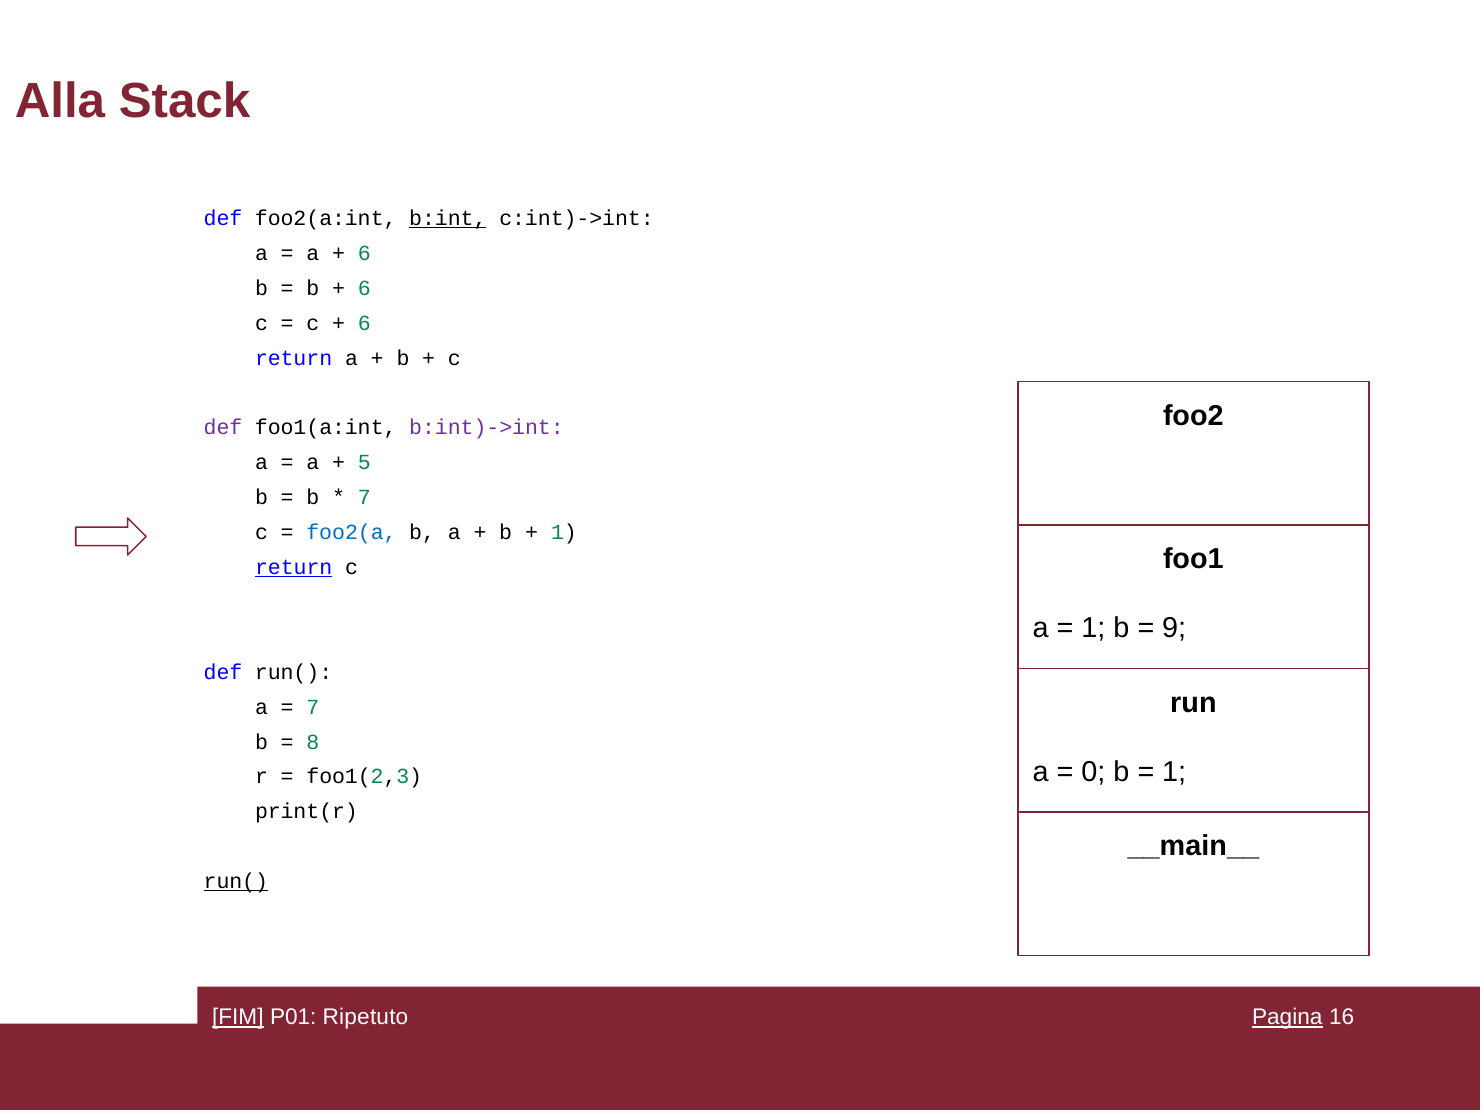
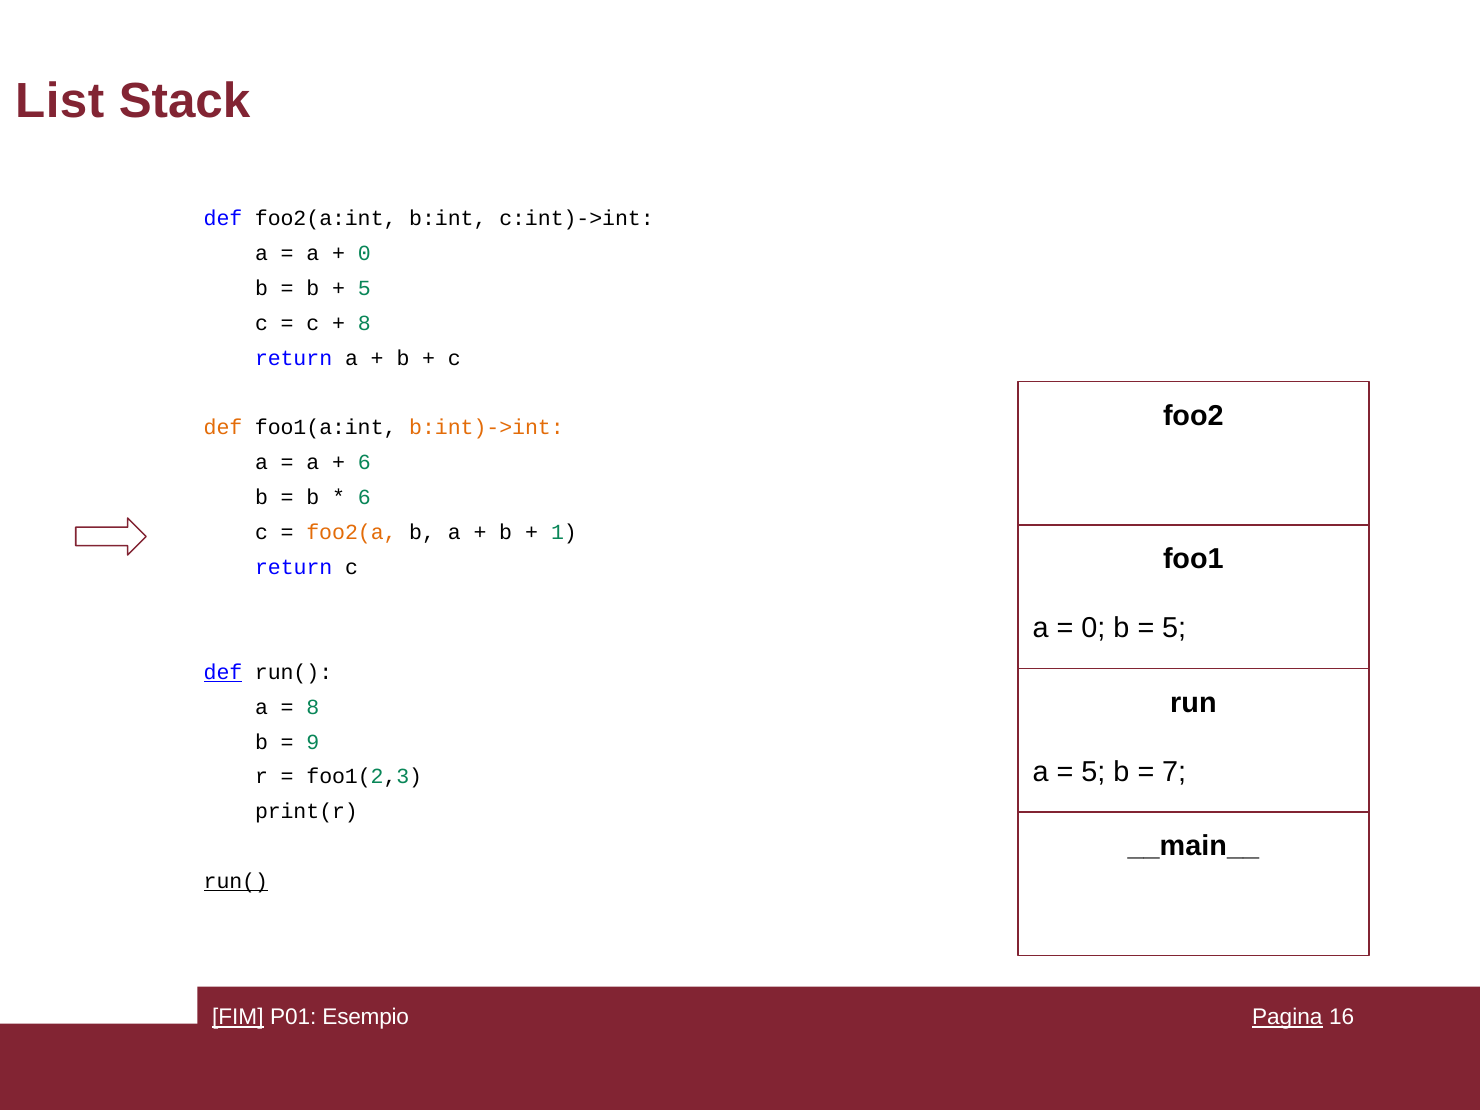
Alla: Alla -> List (60, 101)
b:int underline: present -> none (448, 218)
6: 6 -> 0 (364, 253)
6: 6 -> 5 (364, 288)
6: 6 -> 8 (364, 323)
def colour: purple -> orange (223, 428)
b:int)->int colour: purple -> orange (486, 428)
5: 5 -> 6 (364, 463)
7: 7 -> 6 (364, 498)
foo2(a colour: blue -> orange (351, 533)
return underline: present -> none (294, 567)
1: 1 -> 0 (1093, 628)
9: 9 -> 5 (1174, 628)
def underline: none -> present (223, 672)
7: 7 -> 8 (313, 707)
8: 8 -> 9 (313, 742)
0: 0 -> 5 (1093, 772)
1: 1 -> 7 (1174, 772)
Ripetuto: Ripetuto -> Esempio (366, 1017)
